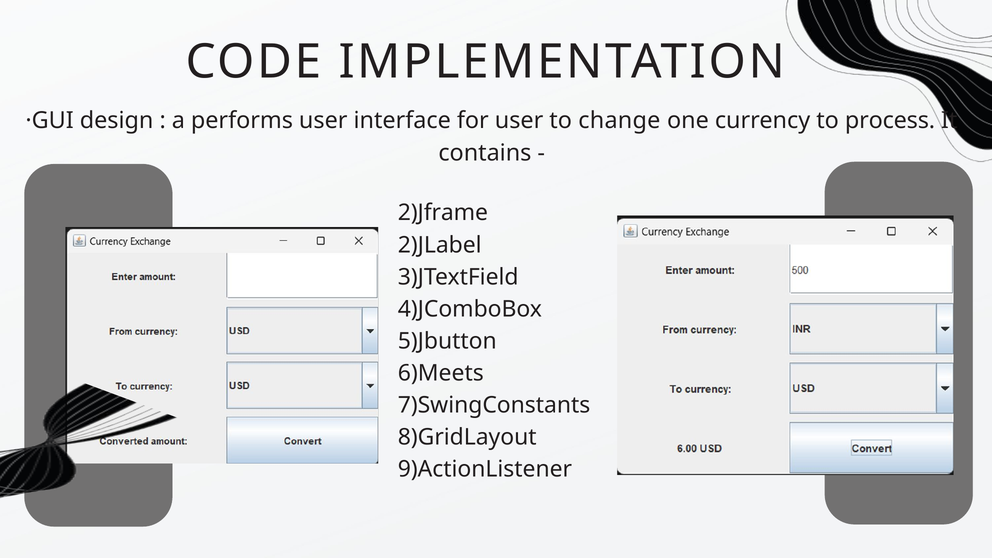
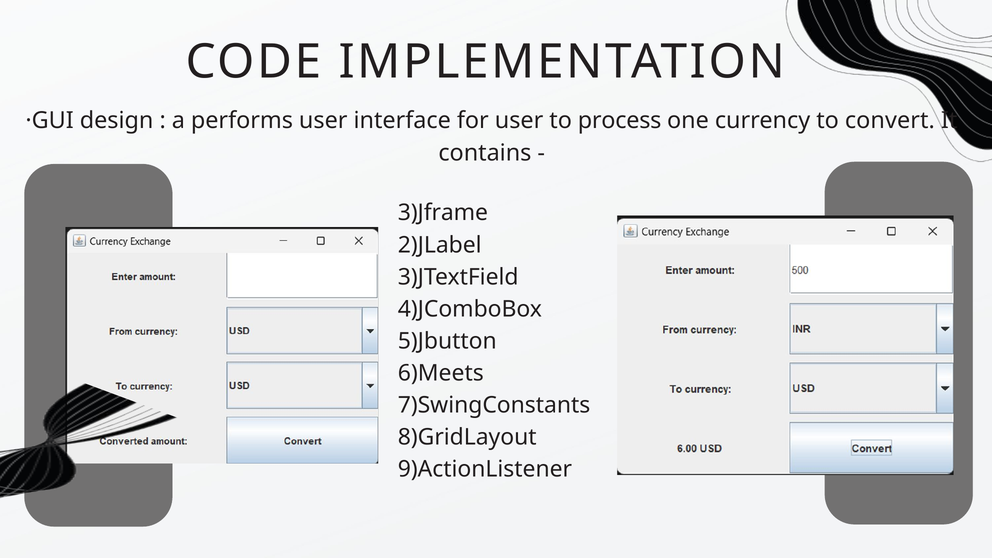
change: change -> process (620, 120)
process: process -> convert (890, 120)
2)Jframe: 2)Jframe -> 3)Jframe (443, 213)
